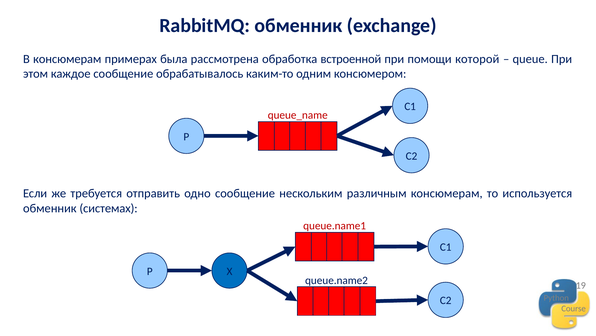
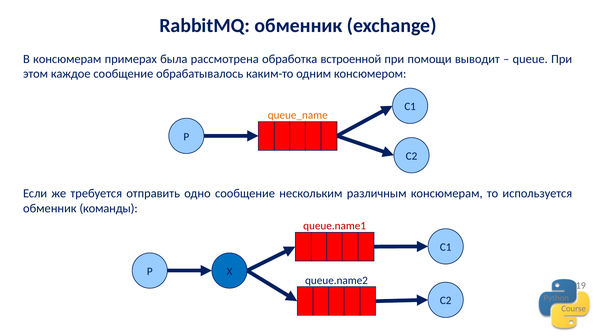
которой: которой -> выводит (477, 59)
queue_name colour: red -> orange (298, 115)
системах: системах -> команды (109, 208)
